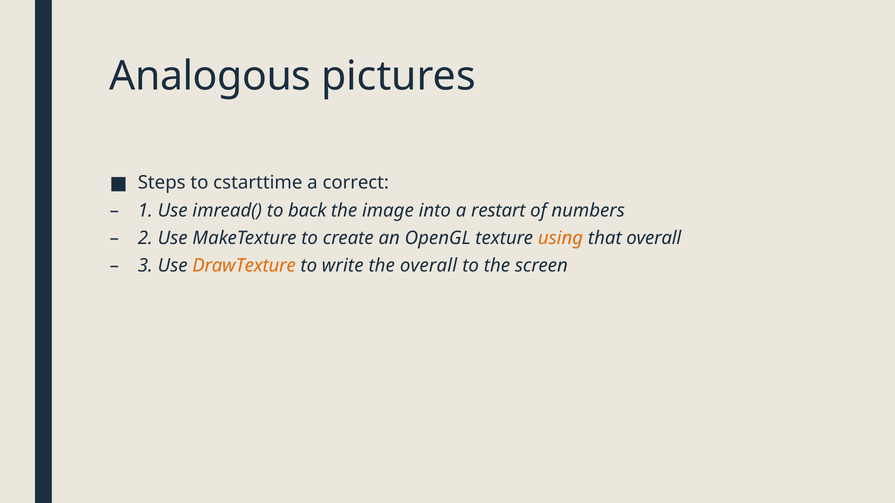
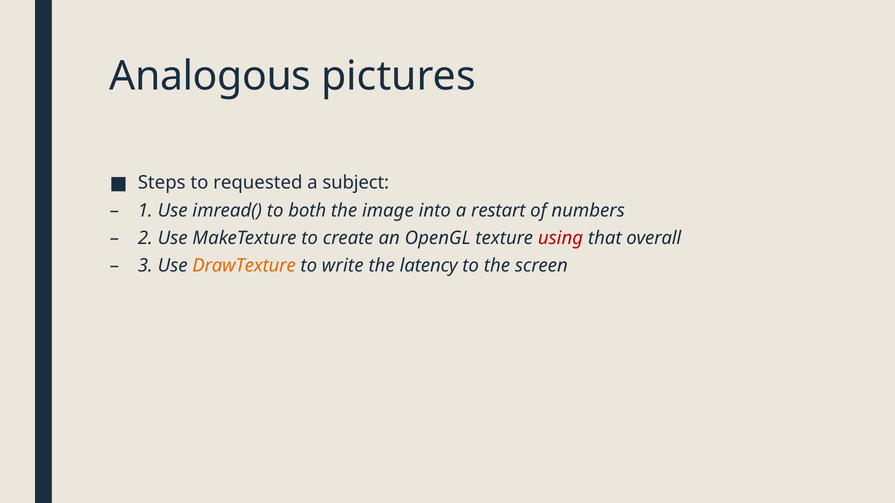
cstarttime: cstarttime -> requested (258, 183)
correct: correct -> subject (356, 183)
back: back -> both (307, 211)
using colour: orange -> red (561, 238)
the overall: overall -> latency (429, 266)
